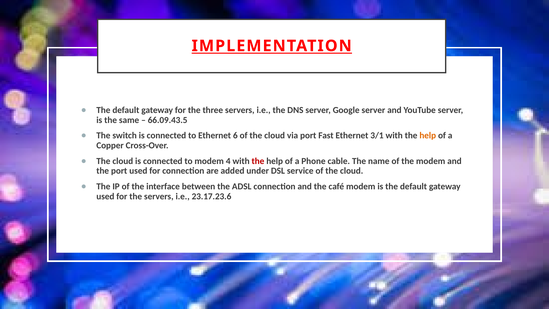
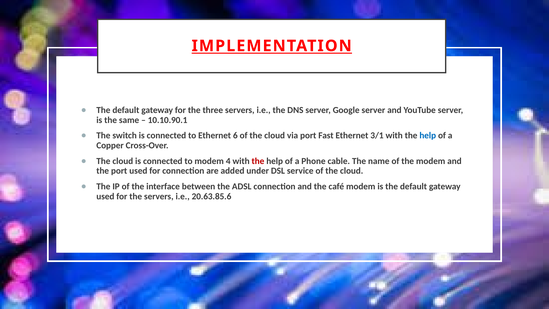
66.09.43.5: 66.09.43.5 -> 10.10.90.1 (168, 120)
help colour: orange -> blue (428, 136)
23.17.23.6: 23.17.23.6 -> 20.63.85.6 (211, 196)
